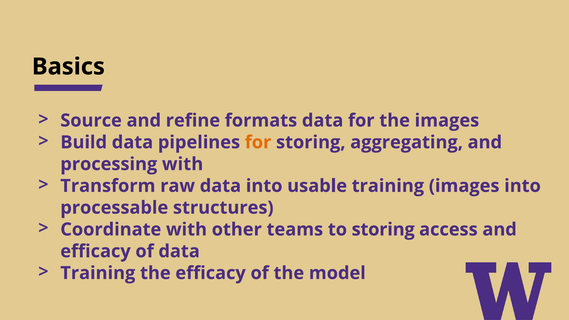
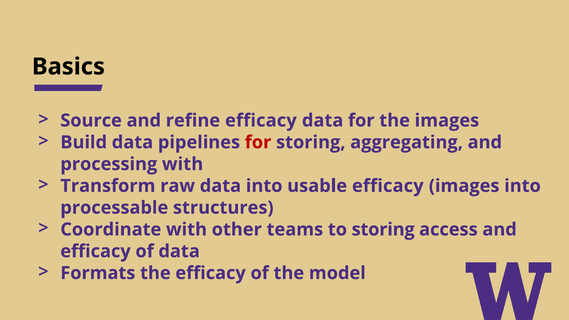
refine formats: formats -> efficacy (261, 121)
for colour: orange -> red (258, 142)
usable training: training -> efficacy (388, 186)
Training: Training -> Formats (98, 273)
